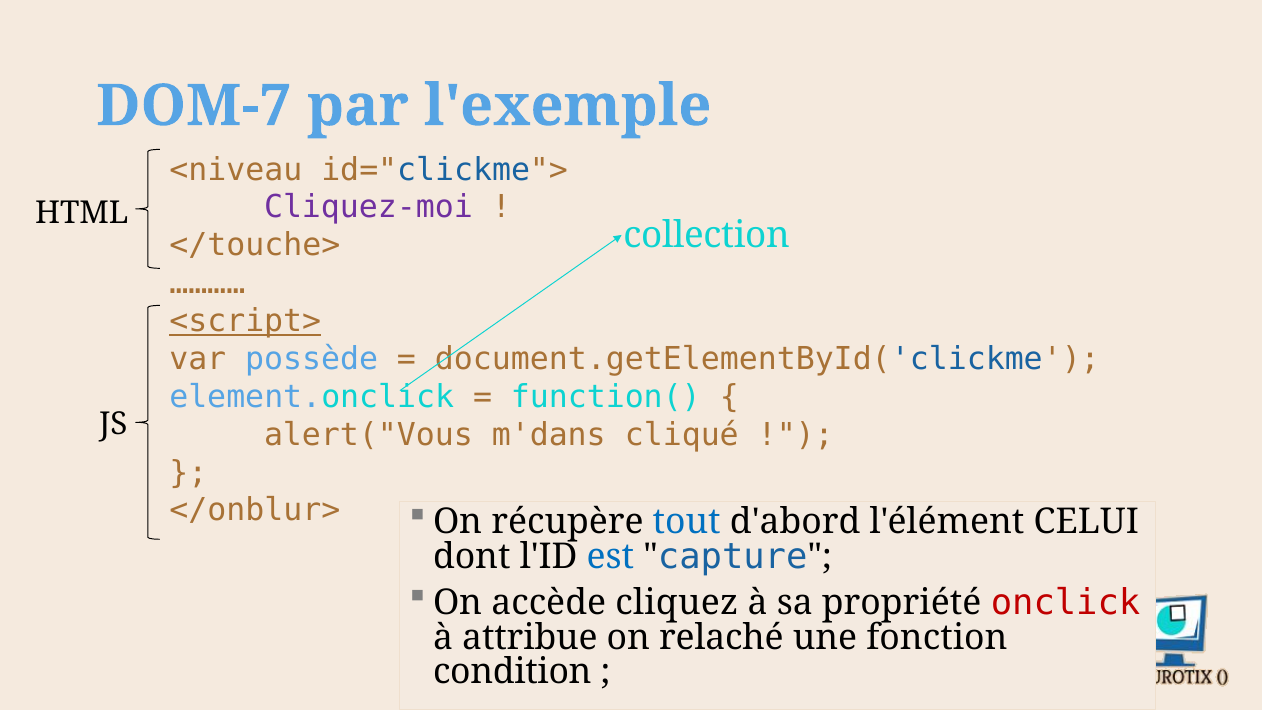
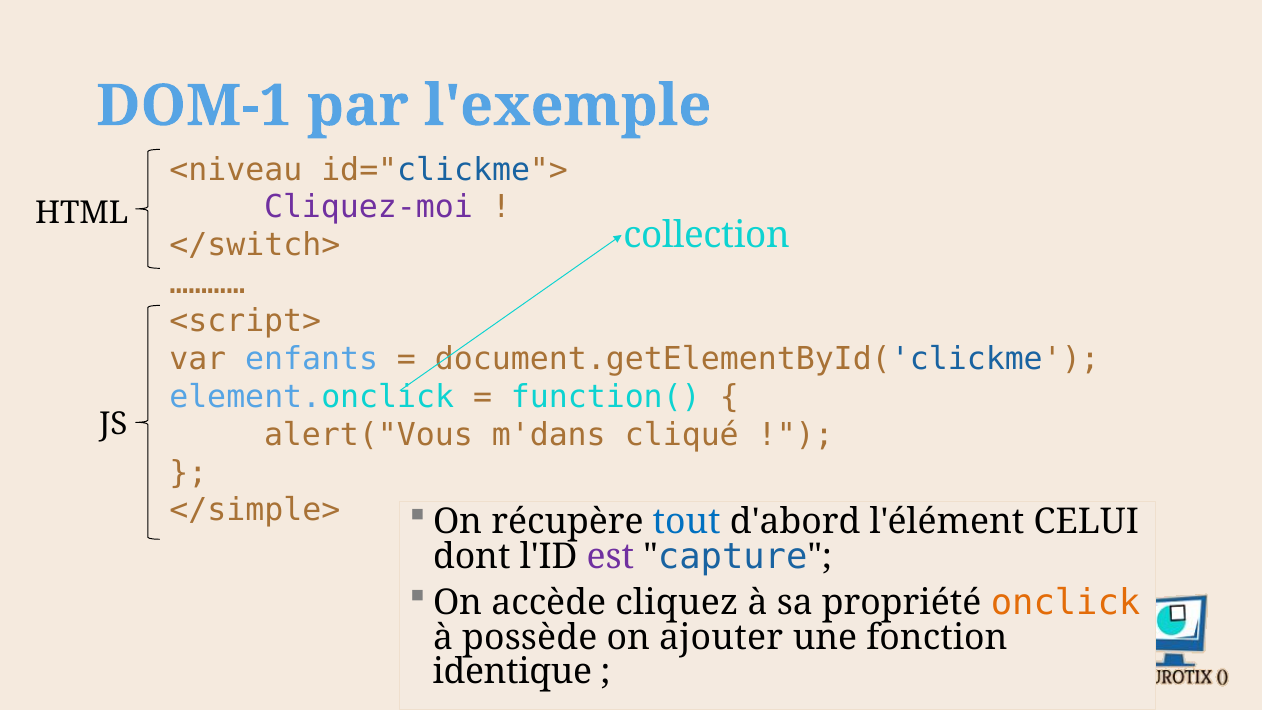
DOM-7: DOM-7 -> DOM-1 (194, 106)
</touche>: </touche> -> </switch> (255, 245)
<script> underline: present -> none (245, 321)
possède: possède -> enfants (312, 359)
</onblur>: </onblur> -> </simple> (255, 510)
est colour: blue -> purple (610, 556)
onclick colour: red -> orange (1066, 603)
attribue: attribue -> possède (530, 637)
relaché: relaché -> ajouter (721, 637)
condition: condition -> identique (512, 672)
